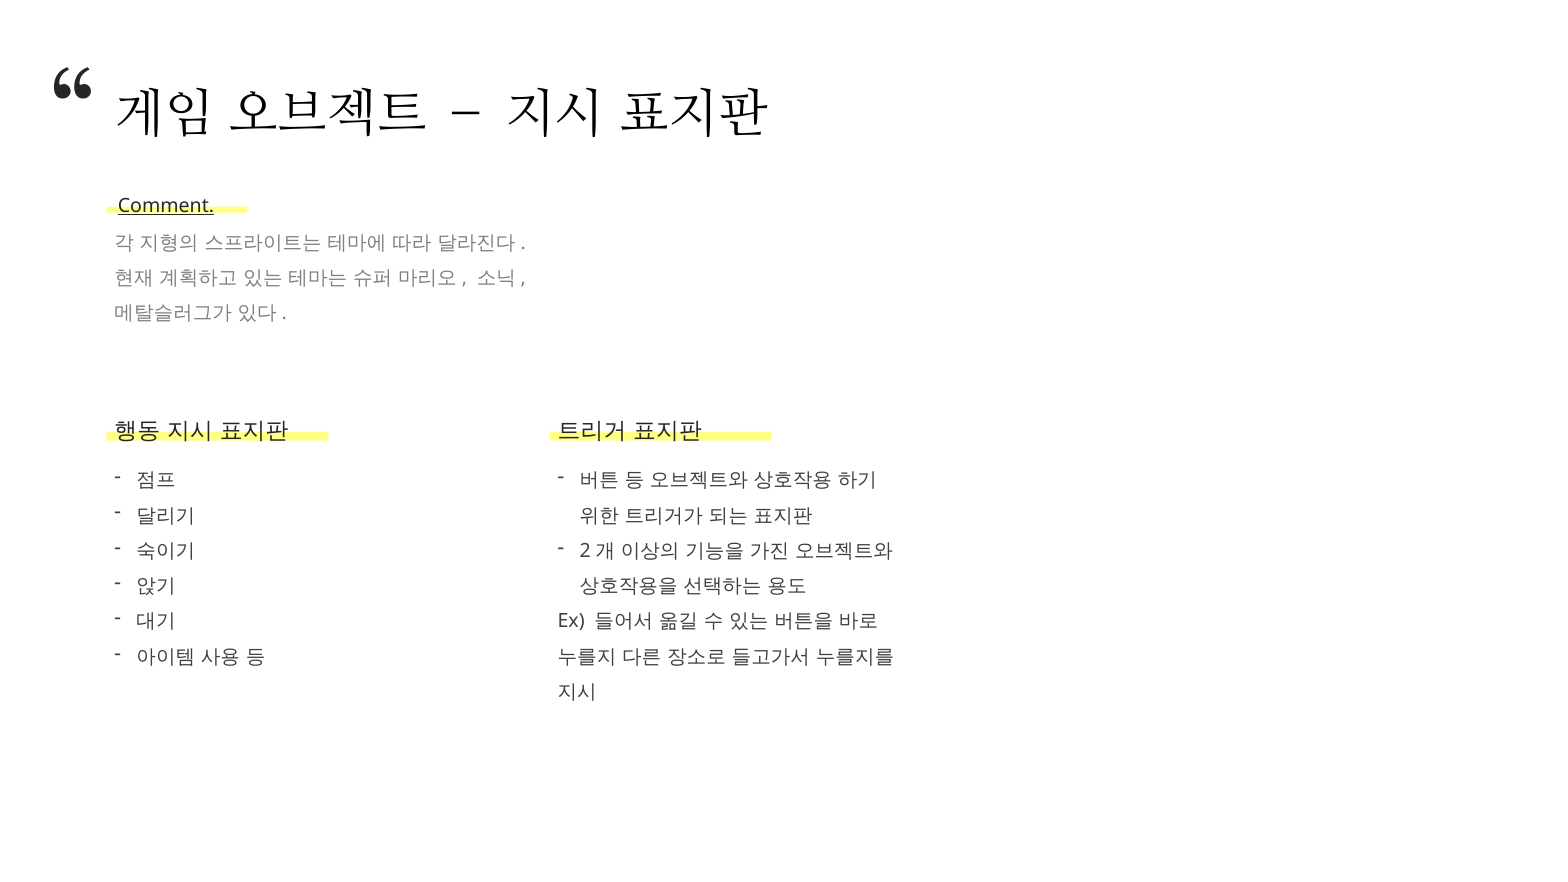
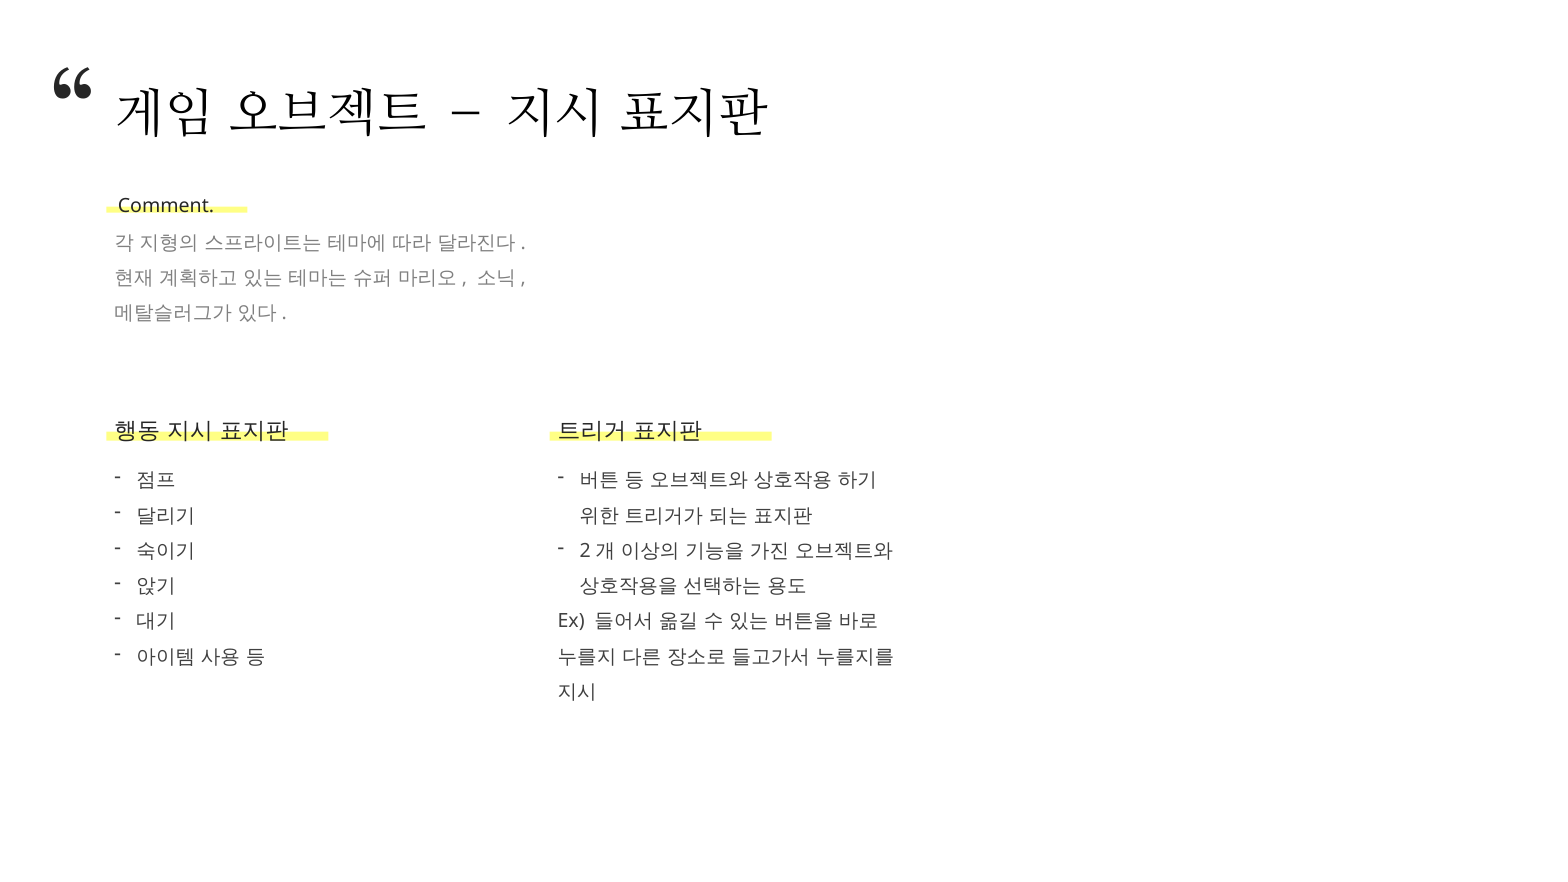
Comment underline: present -> none (166, 206)
